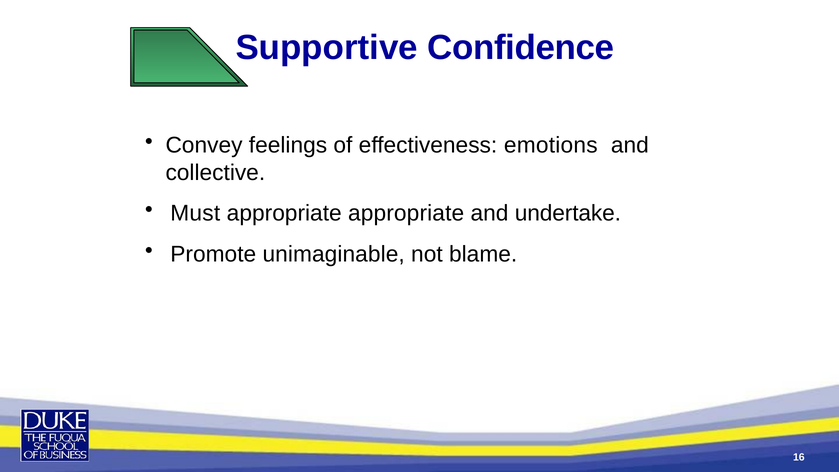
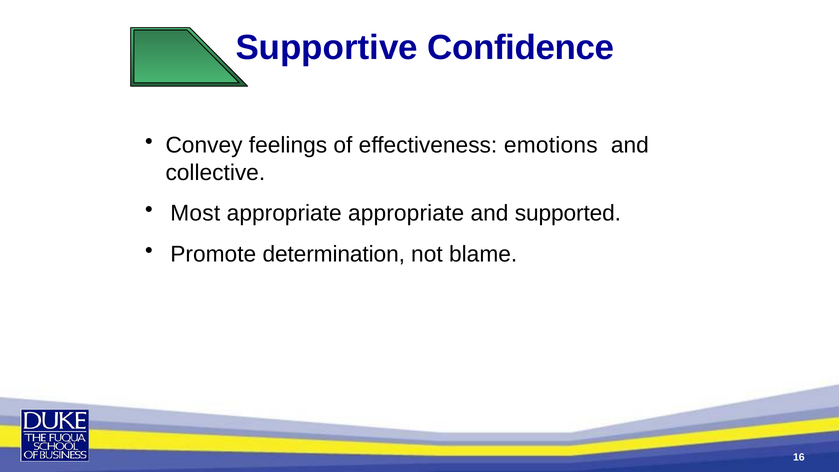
Must: Must -> Most (195, 213)
undertake: undertake -> supported (568, 213)
unimaginable: unimaginable -> determination (334, 254)
